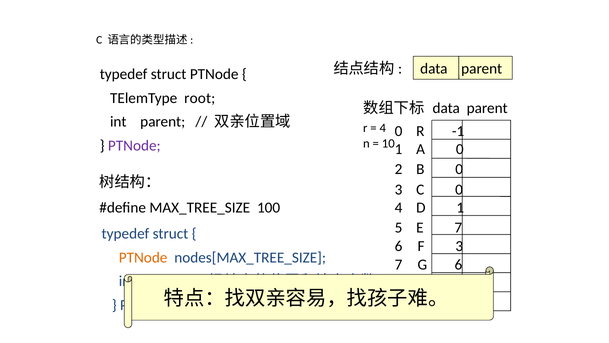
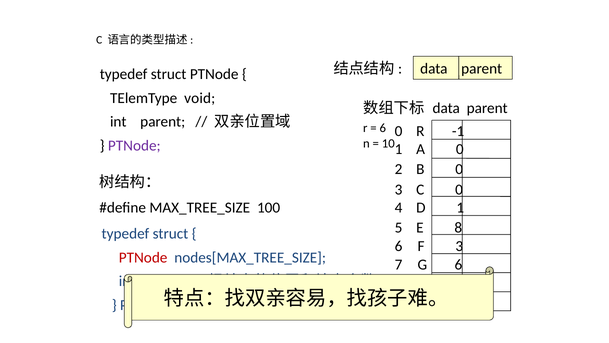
root: root -> void (200, 98)
4: 4 -> 6 (383, 128)
E 7: 7 -> 8 (458, 228)
PTNode colour: orange -> red (143, 257)
